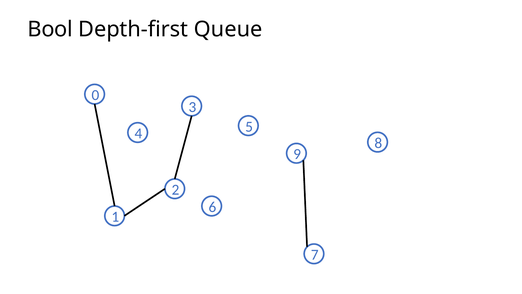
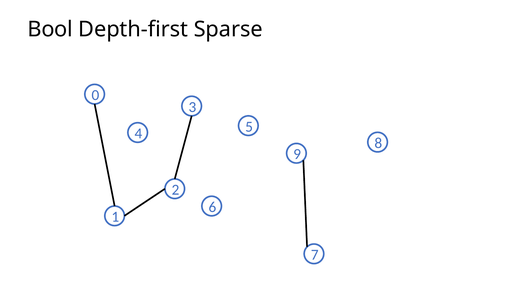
Queue: Queue -> Sparse (228, 29)
